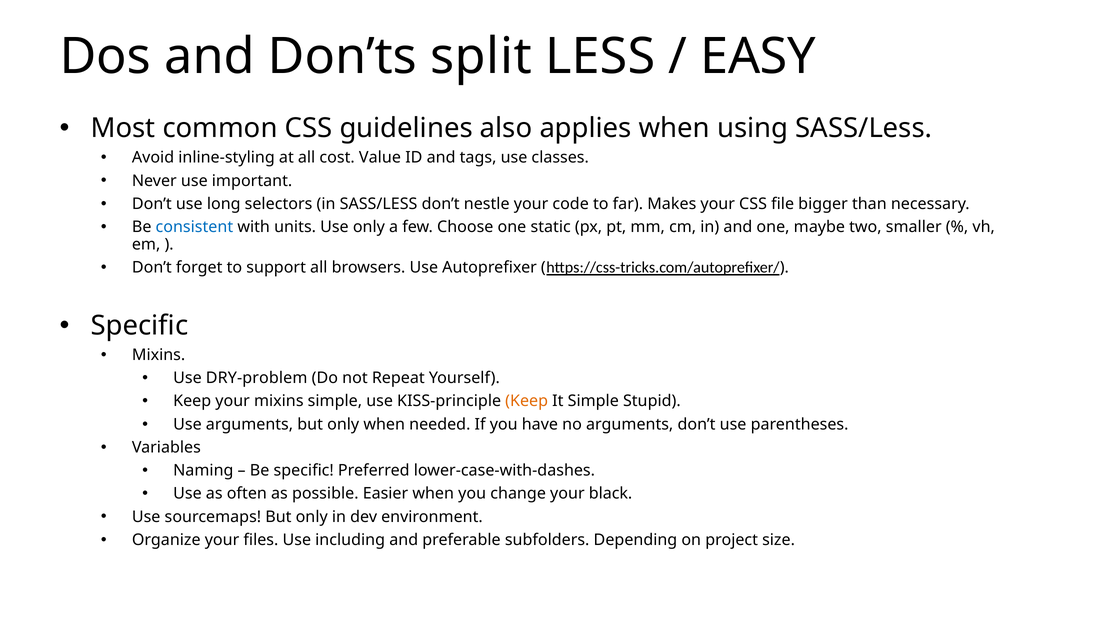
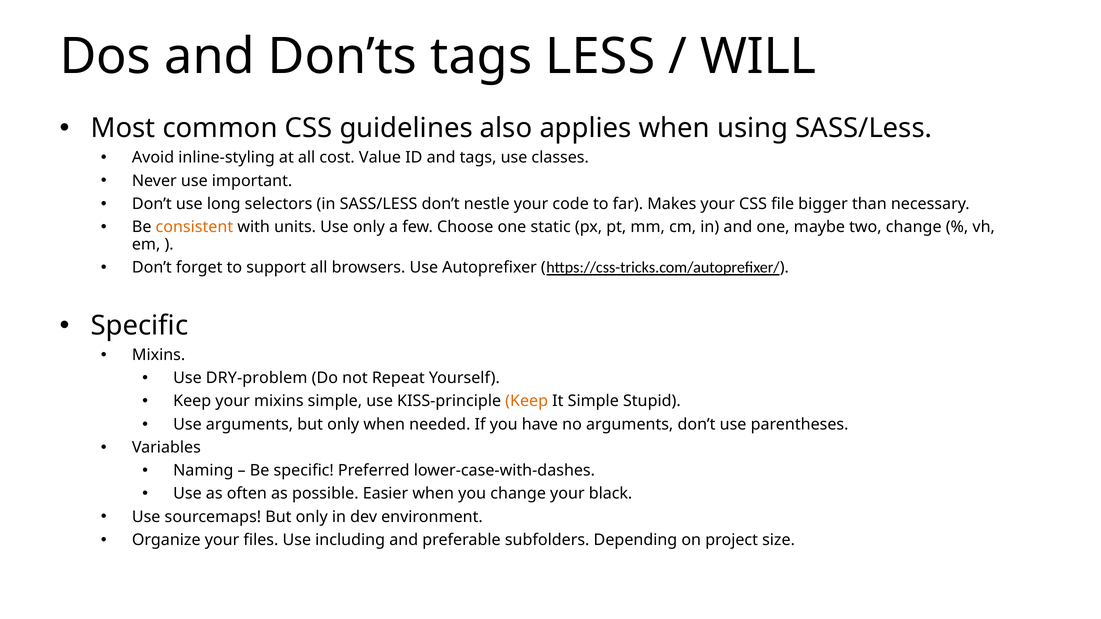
Don’ts split: split -> tags (481, 56)
EASY: EASY -> WILL (758, 56)
consistent colour: blue -> orange (194, 227)
two smaller: smaller -> change (914, 227)
